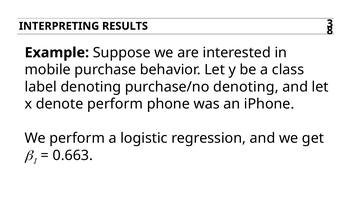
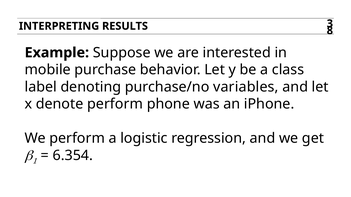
purchase/no denoting: denoting -> variables (246, 87)
0.663: 0.663 -> 6.354 (73, 155)
